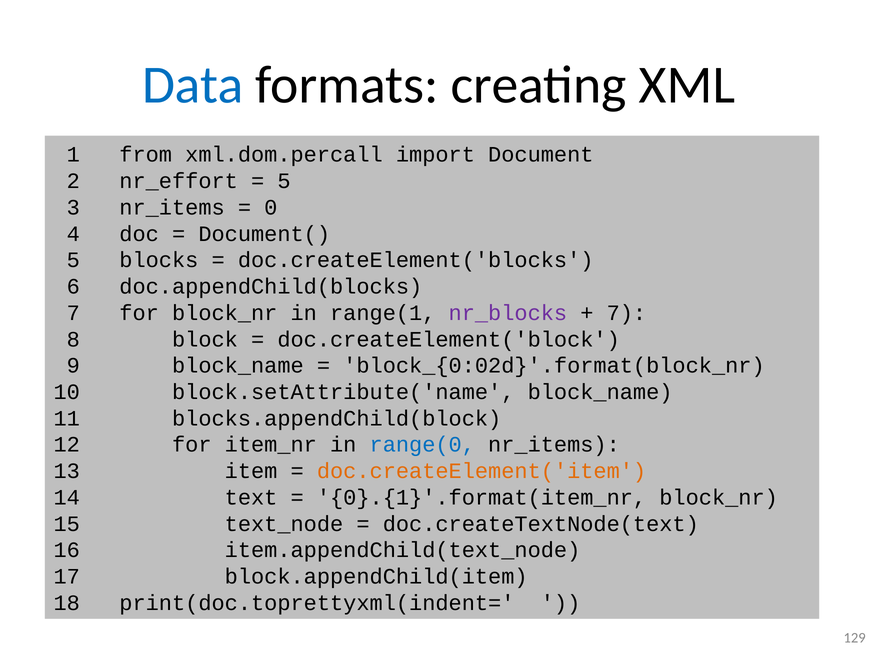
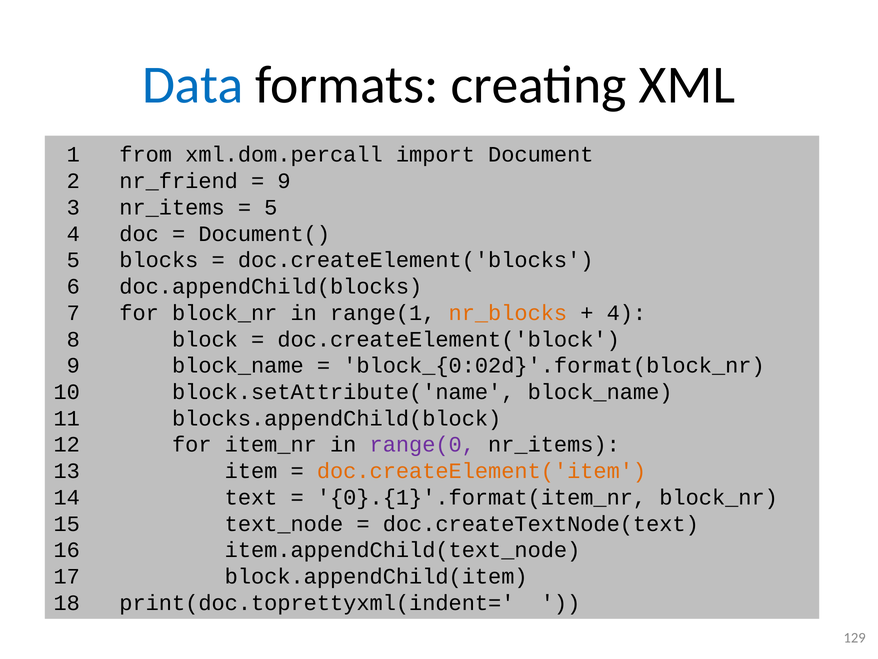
nr_effort: nr_effort -> nr_friend (179, 181)
5: 5 -> 9 (284, 181)
0: 0 -> 5 (271, 207)
nr_blocks colour: purple -> orange (508, 313)
7: 7 -> 4 (626, 313)
range(0 colour: blue -> purple (422, 444)
